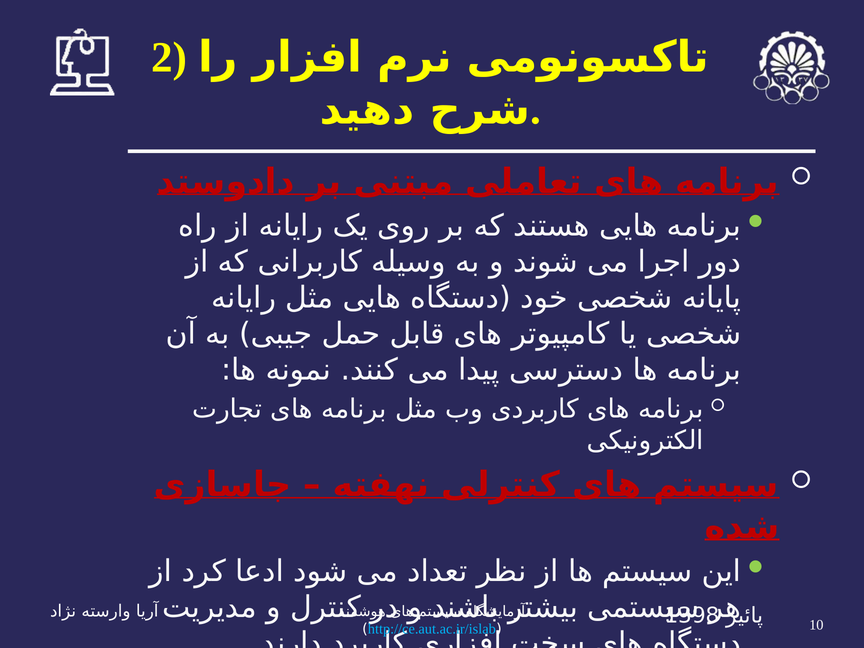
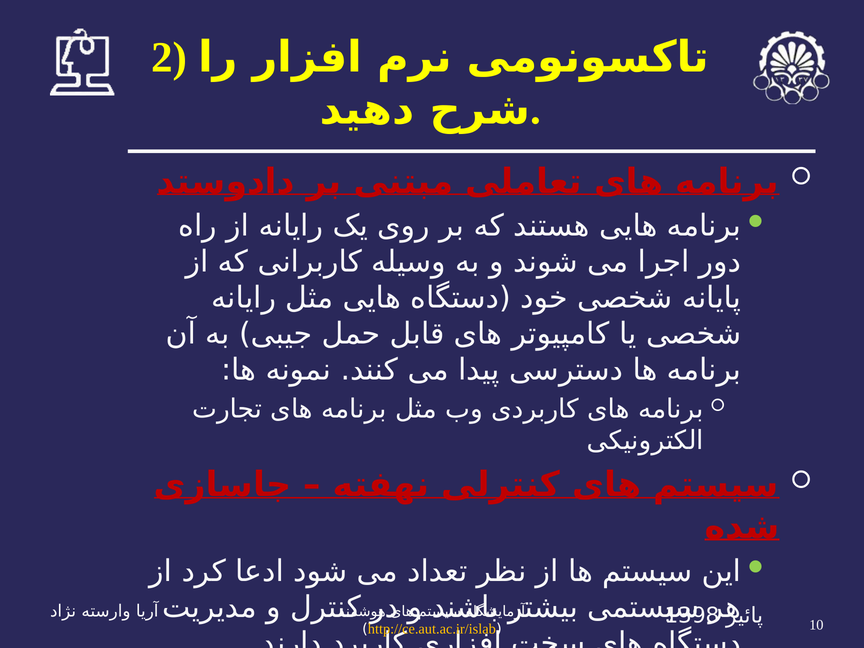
http://ce.aut.ac.ir/islab colour: light blue -> yellow (432, 629)
